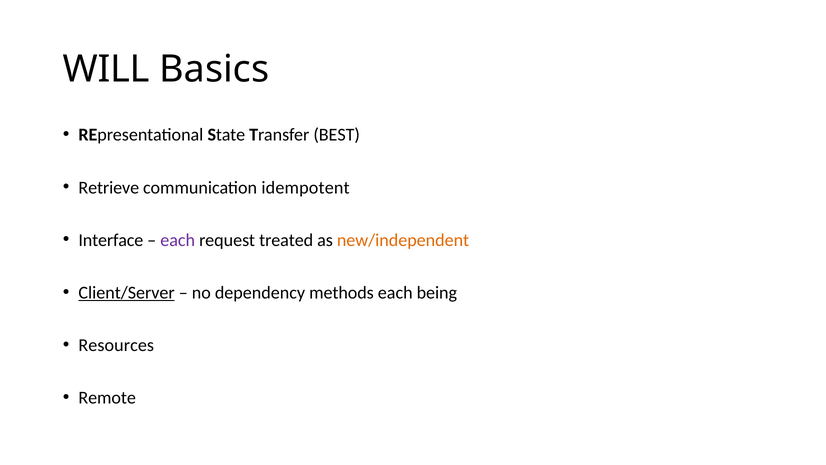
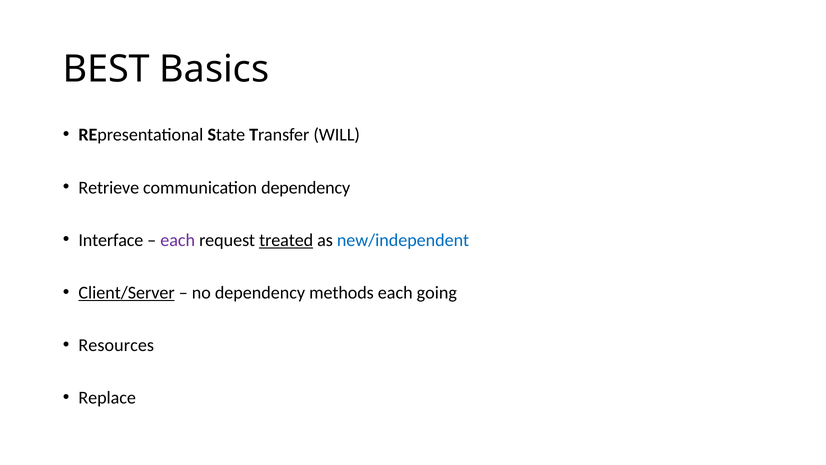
WILL: WILL -> BEST (106, 69)
BEST: BEST -> WILL (337, 135)
communication idempotent: idempotent -> dependency (306, 187)
treated underline: none -> present (286, 240)
new/independent colour: orange -> blue (403, 240)
being: being -> going (437, 292)
Remote: Remote -> Replace (107, 398)
